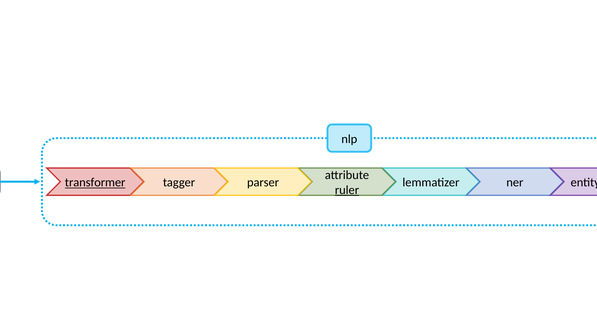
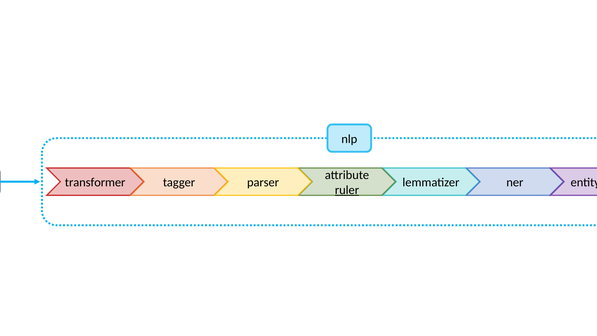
transformer underline: present -> none (95, 182)
